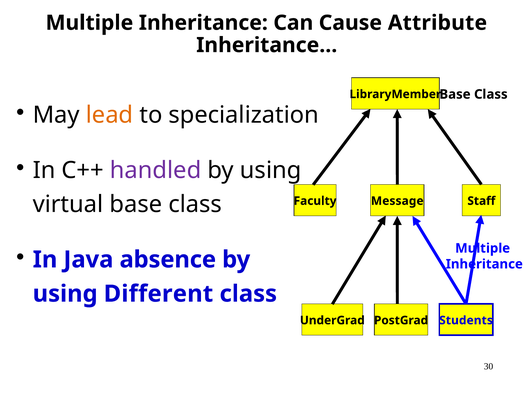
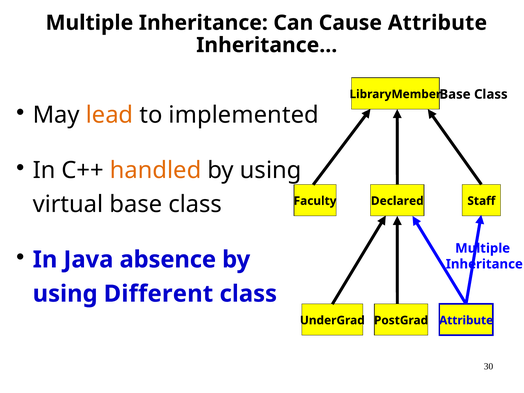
specialization: specialization -> implemented (244, 115)
handled colour: purple -> orange (156, 170)
Message: Message -> Declared (397, 201)
Students: Students -> Attribute (466, 320)
